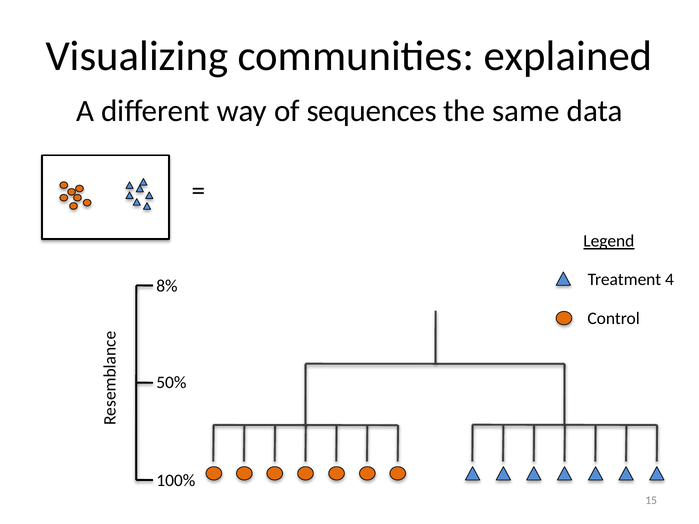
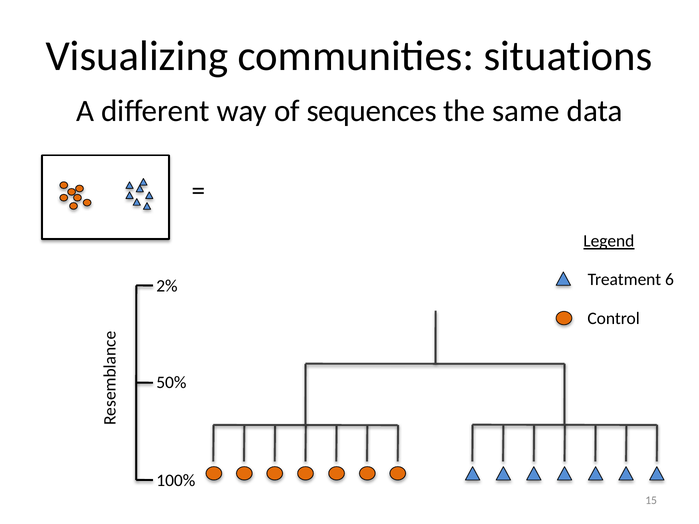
explained: explained -> situations (568, 56)
4: 4 -> 6 (670, 280)
8%: 8% -> 2% (167, 286)
